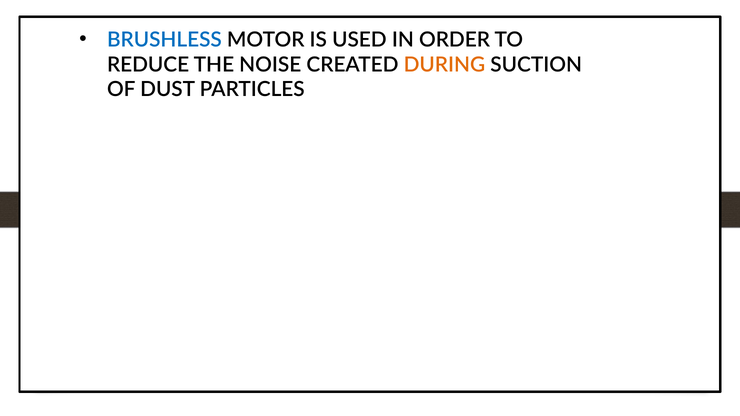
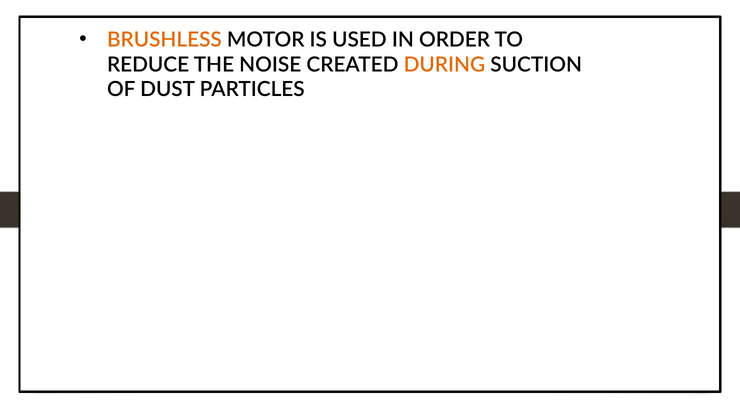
BRUSHLESS colour: blue -> orange (164, 40)
